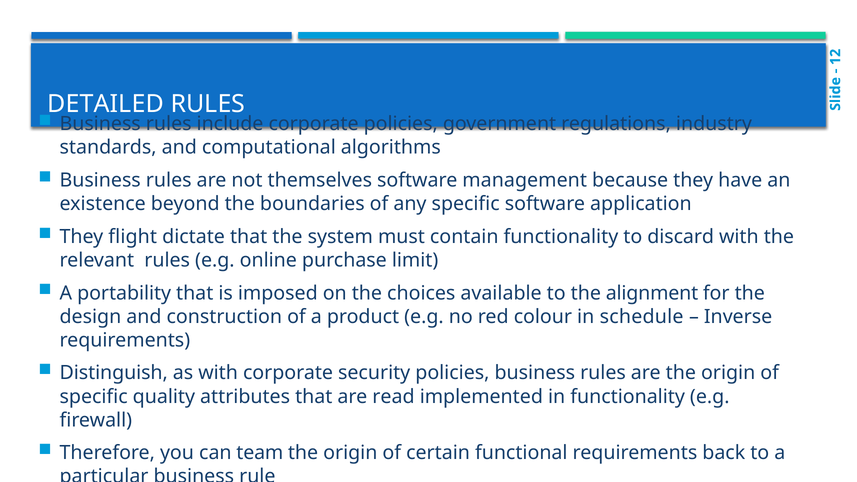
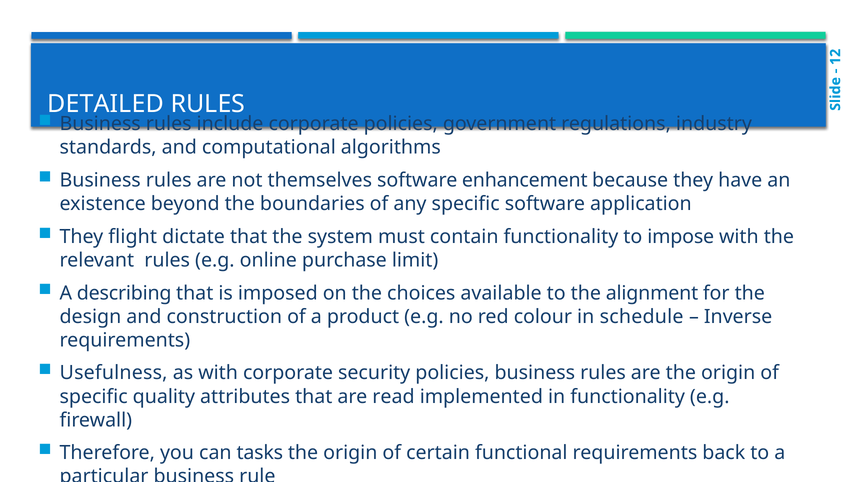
management: management -> enhancement (525, 180)
discard: discard -> impose (681, 237)
portability: portability -> describing (124, 293)
Distinguish: Distinguish -> Usefulness (114, 373)
team: team -> tasks (260, 453)
